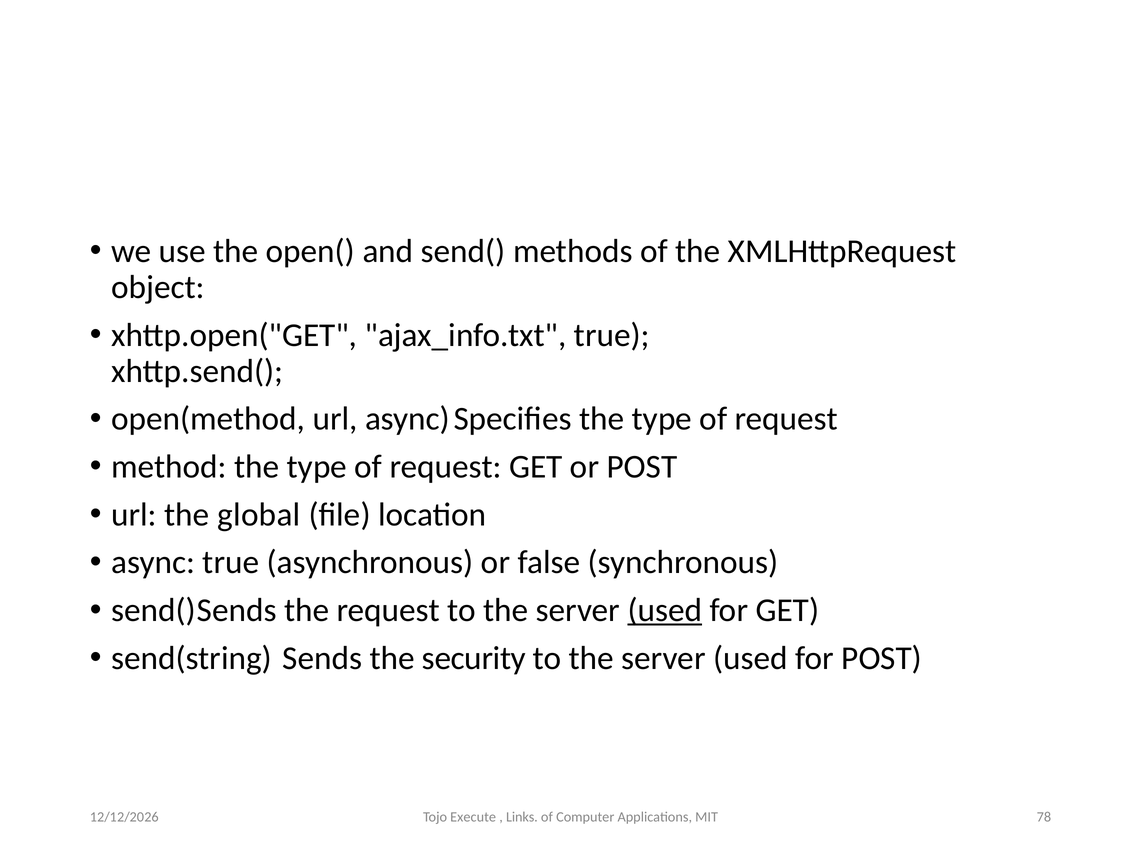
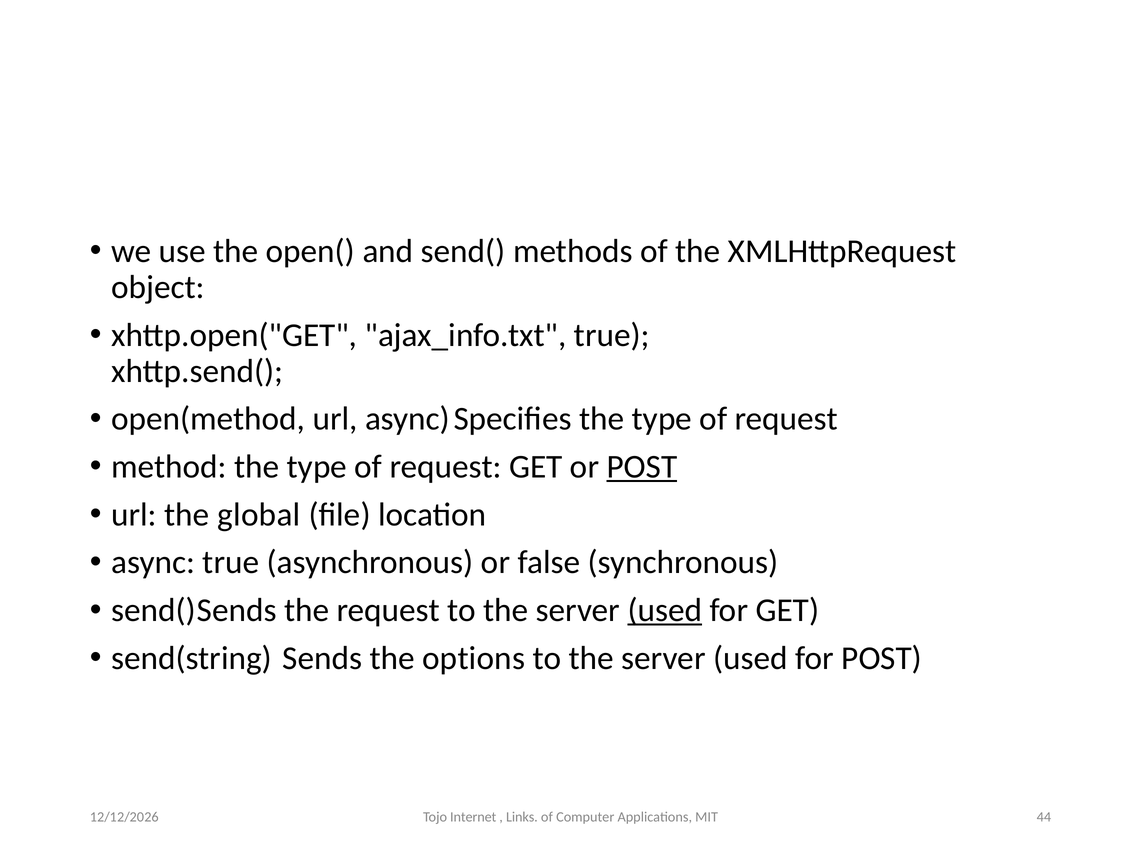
POST underline: none -> present (642, 467)
security: security -> options (474, 658)
Execute: Execute -> Internet (473, 817)
78: 78 -> 44 (1044, 817)
